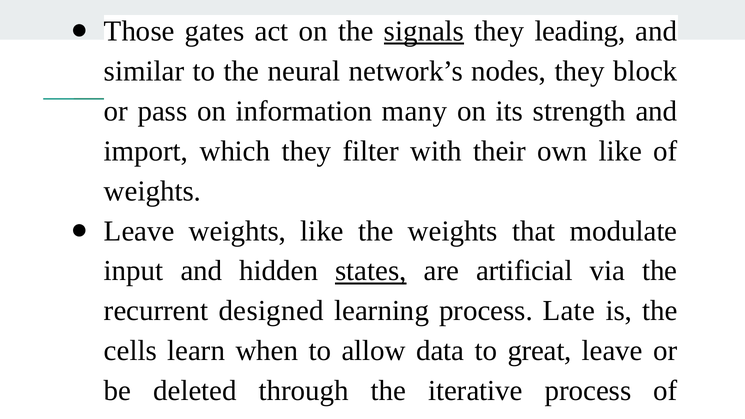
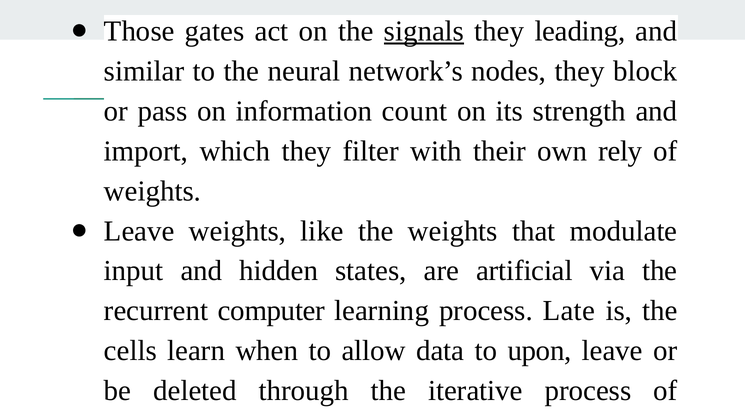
many: many -> count (415, 111)
own like: like -> rely (620, 151)
states underline: present -> none (371, 271)
designed: designed -> computer (271, 311)
great: great -> upon (540, 351)
